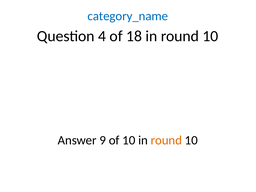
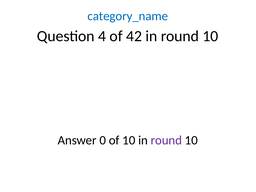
18: 18 -> 42 (134, 36)
9: 9 -> 0 (103, 140)
round colour: orange -> purple (166, 140)
